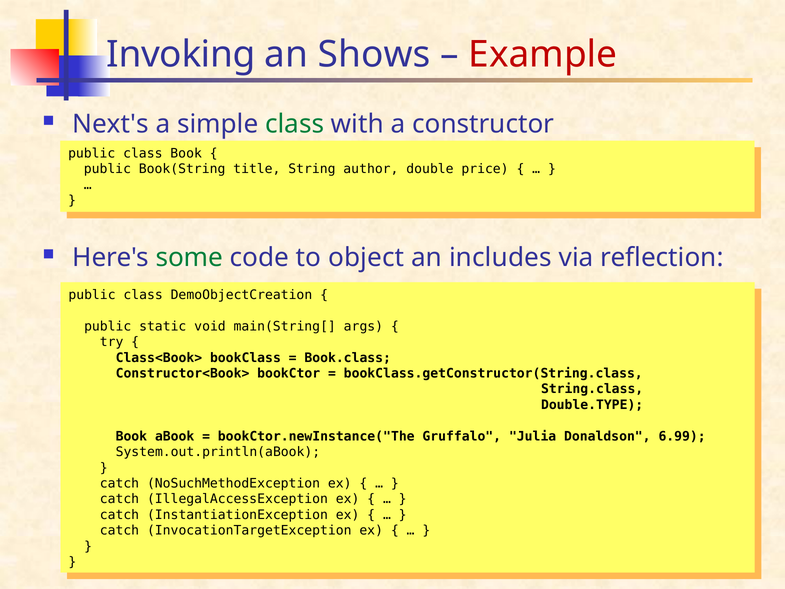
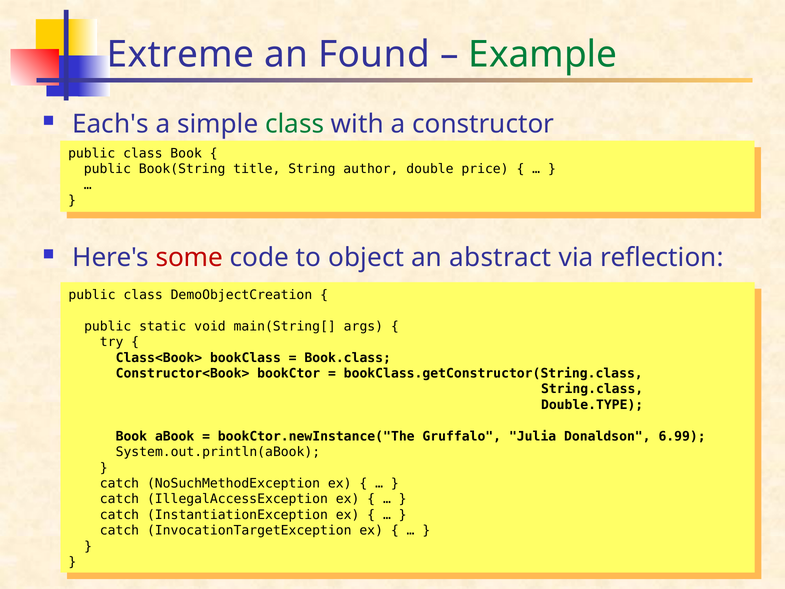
Invoking: Invoking -> Extreme (181, 54)
Shows: Shows -> Found (374, 54)
Example colour: red -> green (543, 54)
Next's: Next's -> Each's (110, 124)
some colour: green -> red (189, 258)
includes: includes -> abstract (500, 258)
